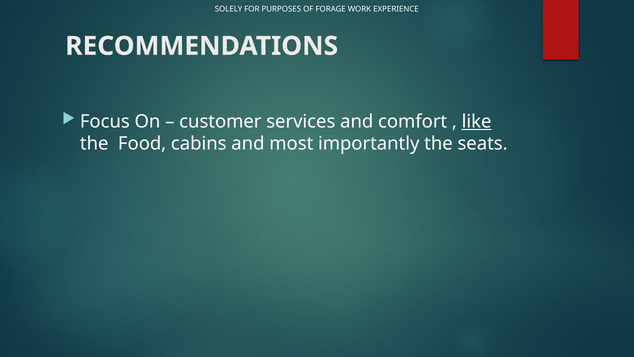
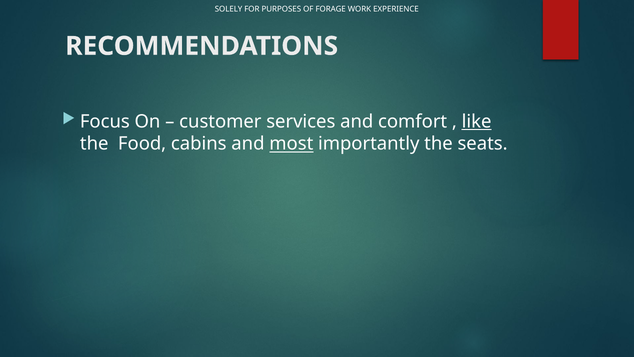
most underline: none -> present (291, 144)
